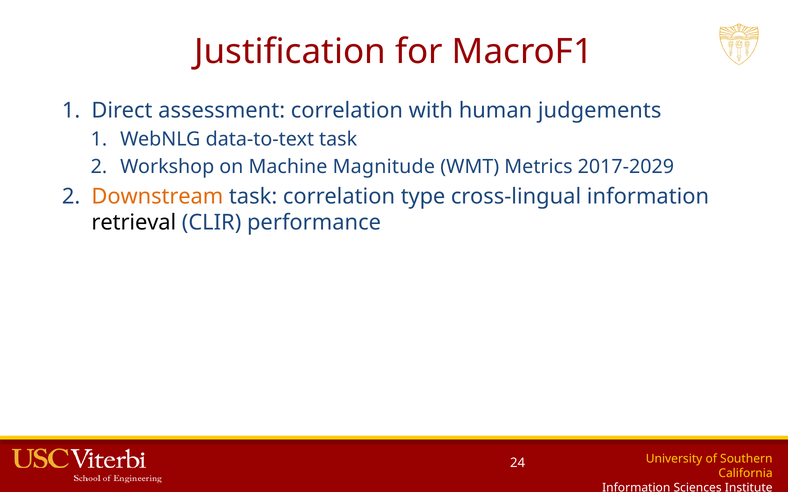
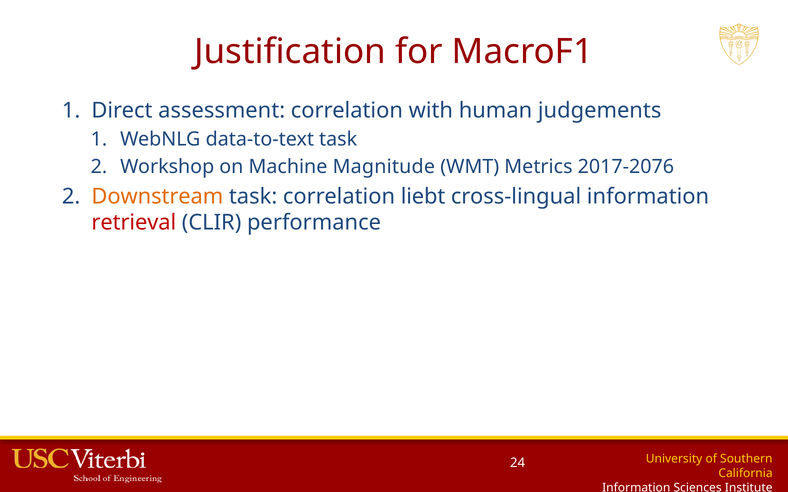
2017-2029: 2017-2029 -> 2017-2076 (626, 167)
type: type -> liebt (423, 197)
retrieval colour: black -> red (134, 223)
